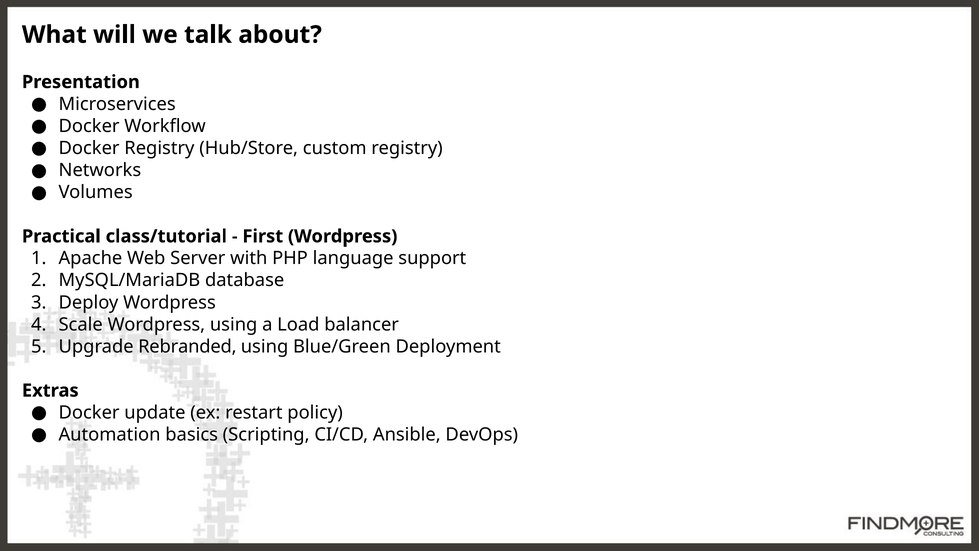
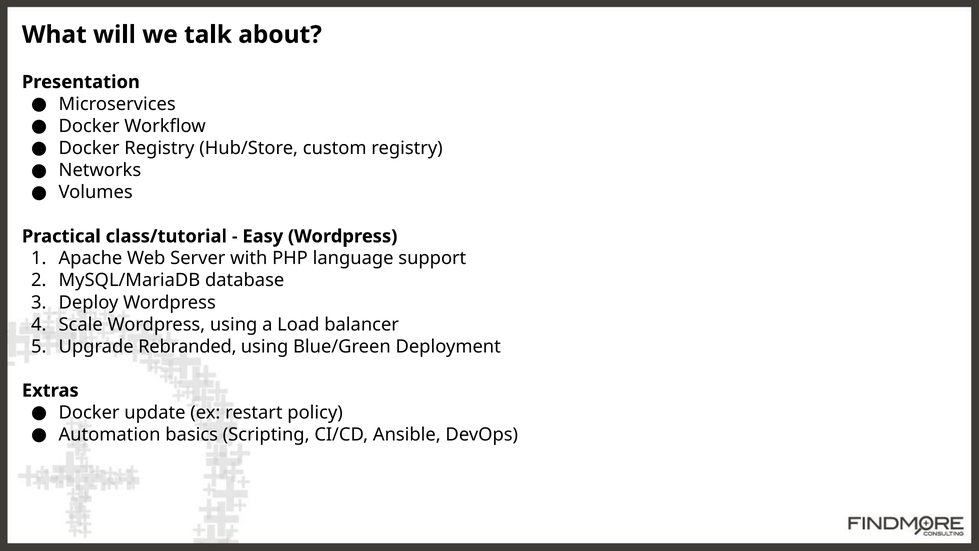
First: First -> Easy (263, 236)
